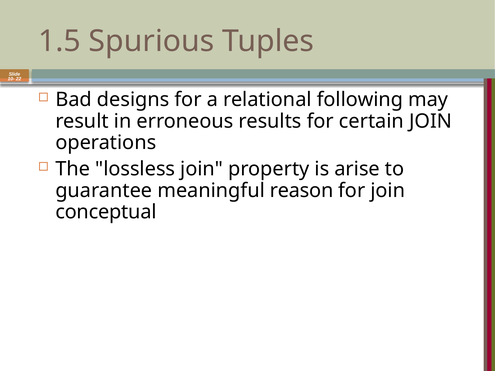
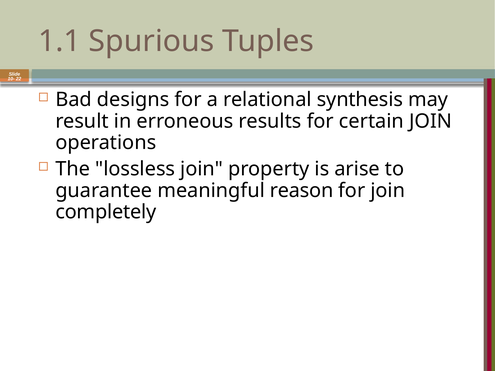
1.5: 1.5 -> 1.1 (59, 41)
following: following -> synthesis (360, 100)
conceptual: conceptual -> completely (106, 212)
